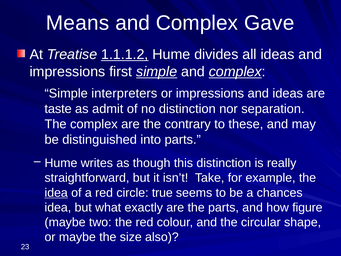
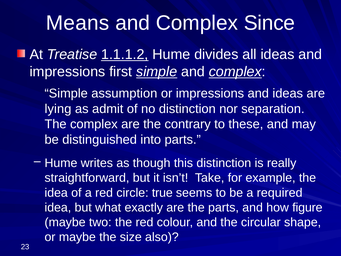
Gave: Gave -> Since (269, 23)
interpreters: interpreters -> assumption (124, 93)
taste: taste -> lying (58, 109)
idea underline: present -> none (56, 193)
chances: chances -> required (280, 193)
